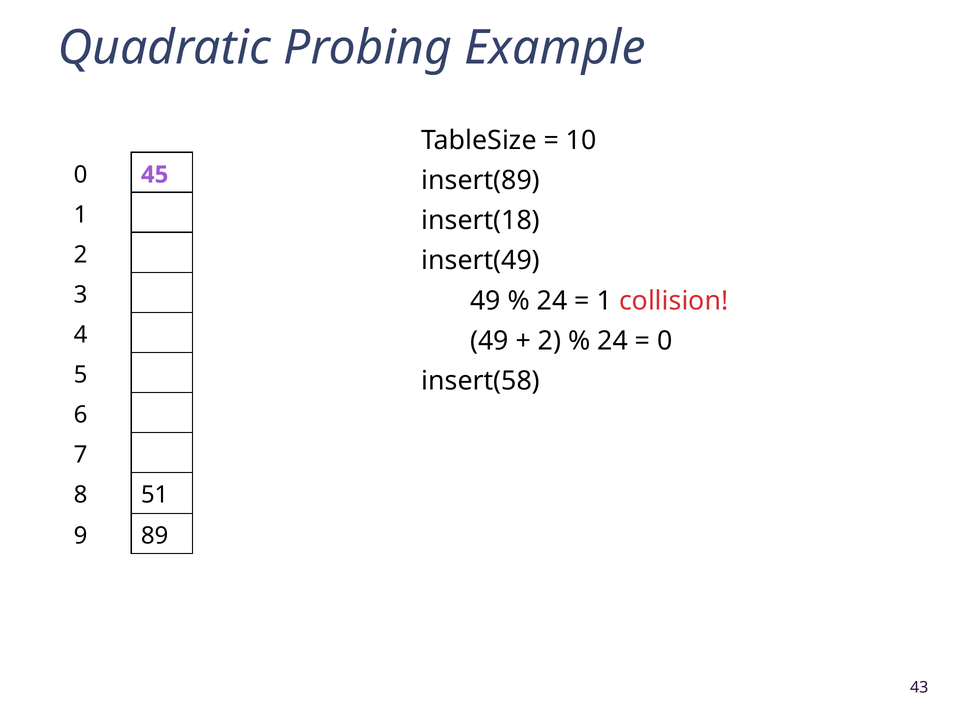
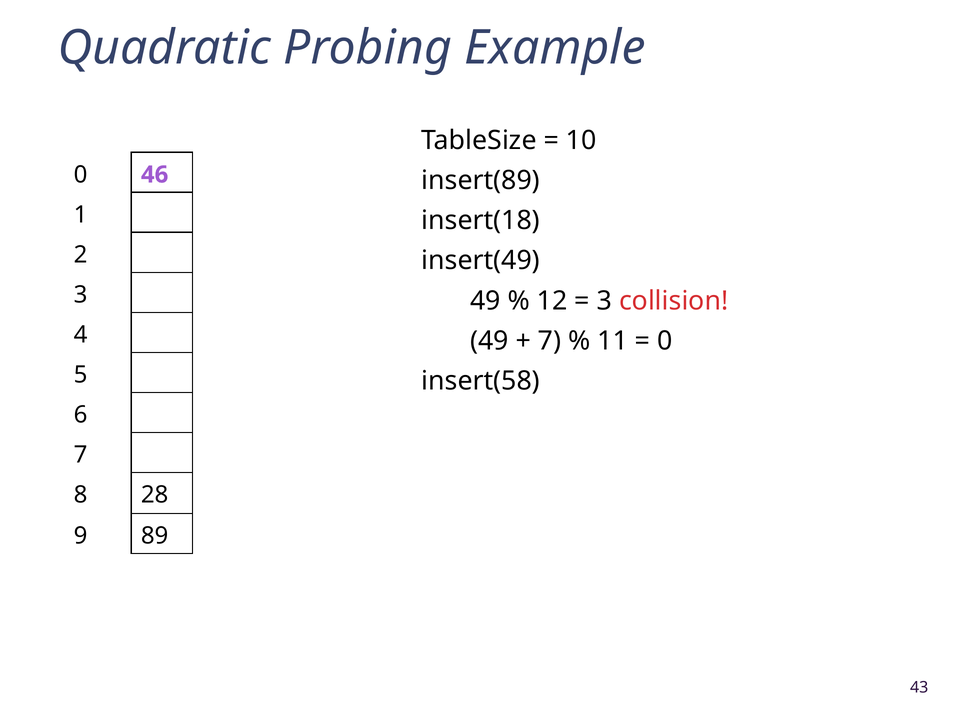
45: 45 -> 46 (155, 175)
24: 24 -> 12 (552, 301)
1: 1 -> 3 (604, 301)
2: 2 -> 7 (550, 341)
24: 24 -> 11 (613, 341)
51: 51 -> 28 (155, 495)
